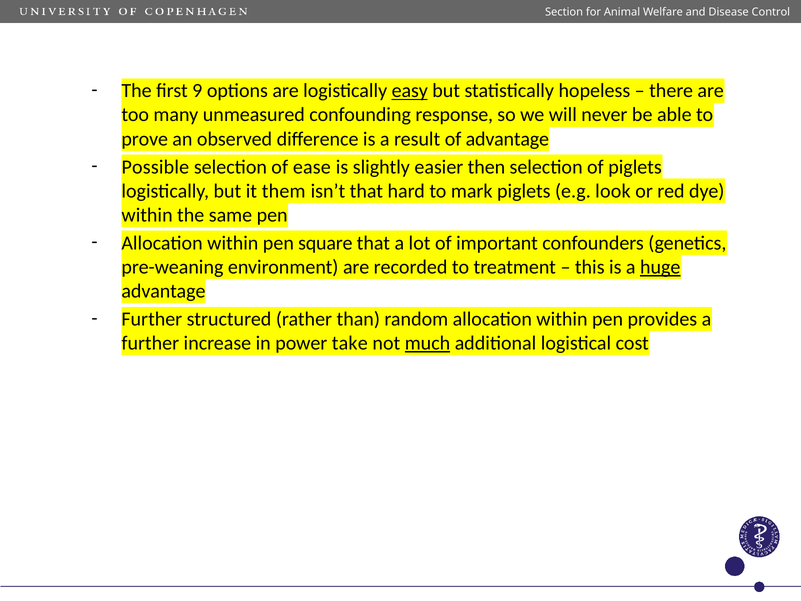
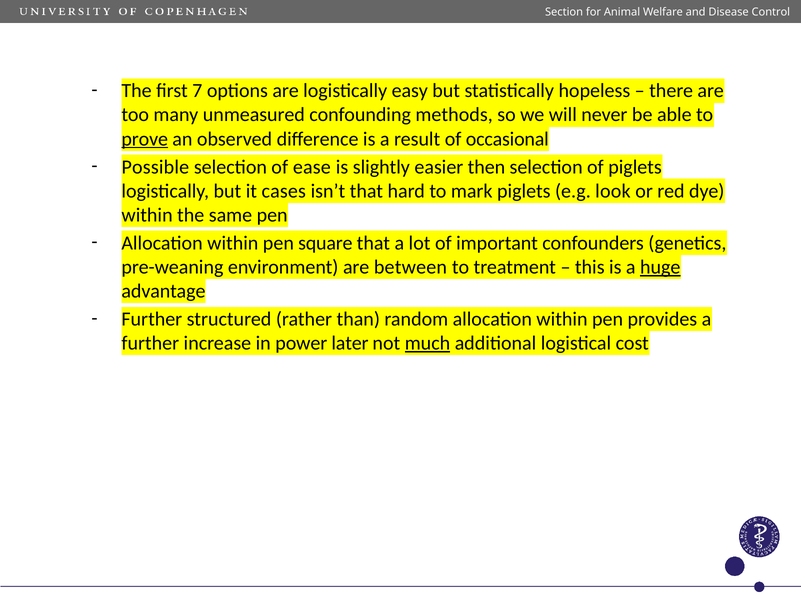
9: 9 -> 7 (197, 91)
easy underline: present -> none (410, 91)
response: response -> methods (454, 115)
prove underline: none -> present (145, 139)
of advantage: advantage -> occasional (507, 139)
them: them -> cases (284, 191)
recorded: recorded -> between (410, 267)
take: take -> later (350, 343)
